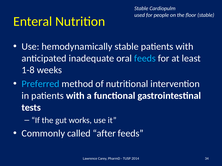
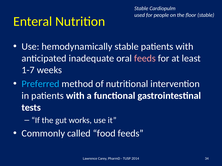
feeds colour: light blue -> pink (145, 58)
1-8: 1-8 -> 1-7 (28, 70)
after: after -> food (104, 134)
